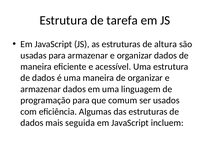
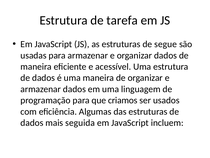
altura: altura -> segue (166, 44)
comum: comum -> criamos (123, 100)
